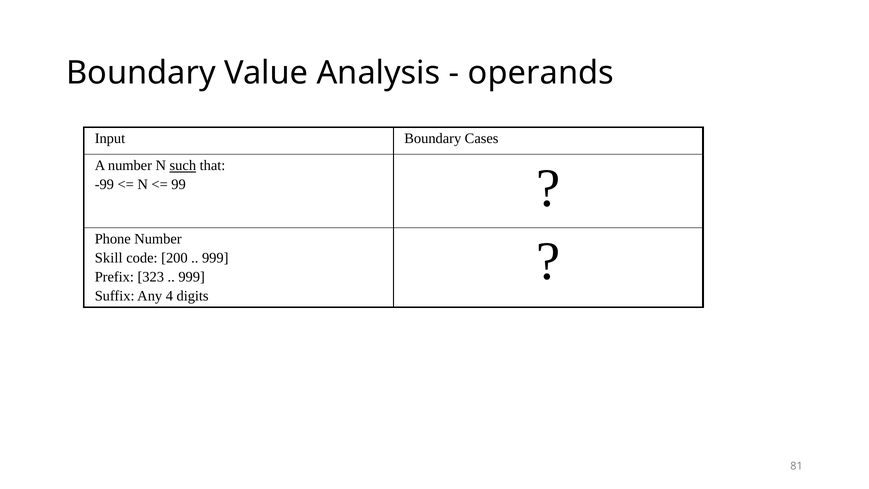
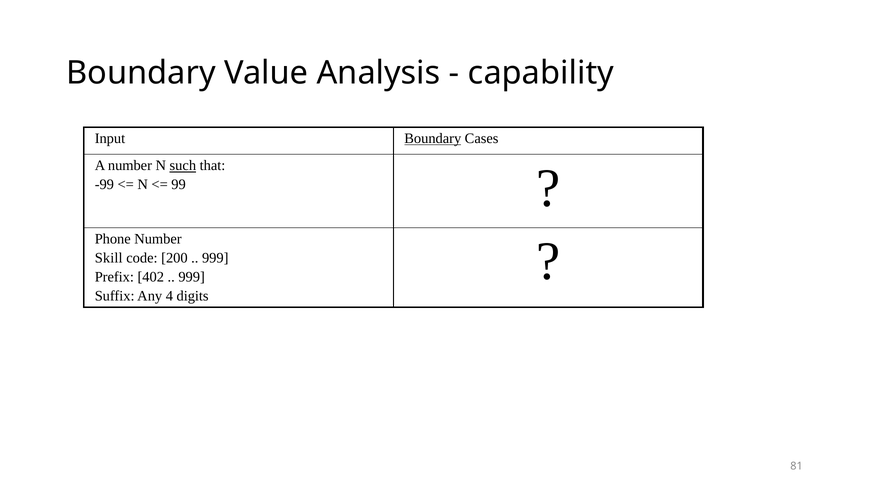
operands: operands -> capability (541, 73)
Boundary underline: none -> present (433, 139)
323: 323 -> 402 (151, 277)
